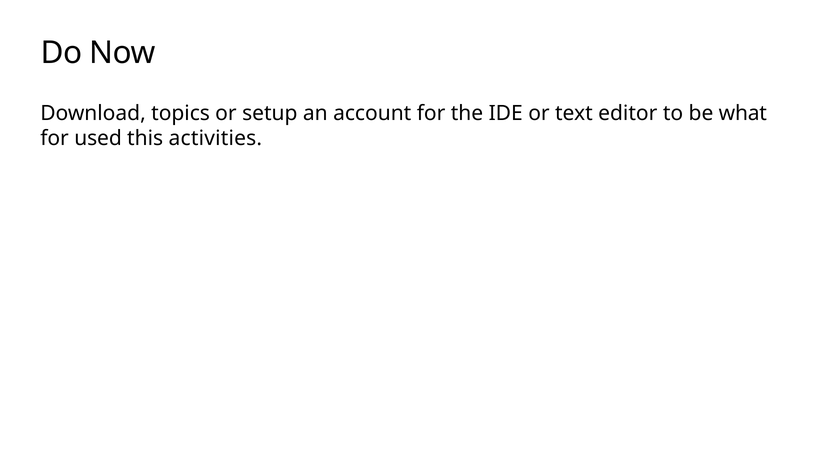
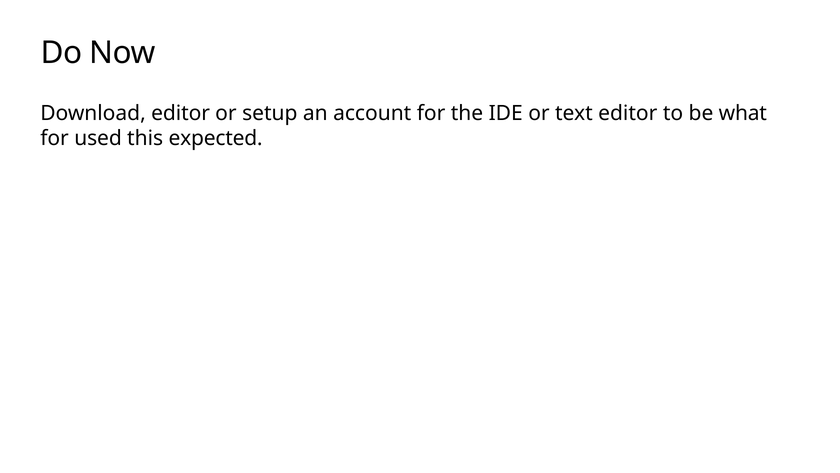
Download topics: topics -> editor (181, 113)
activities: activities -> expected (216, 138)
